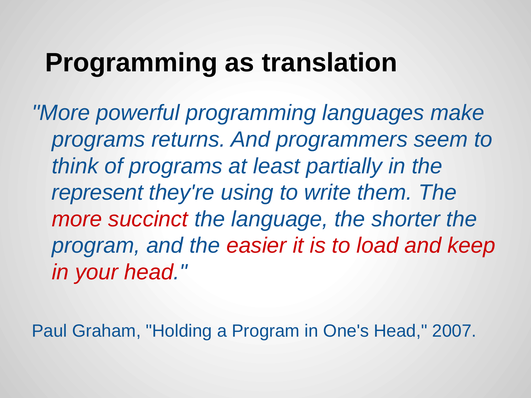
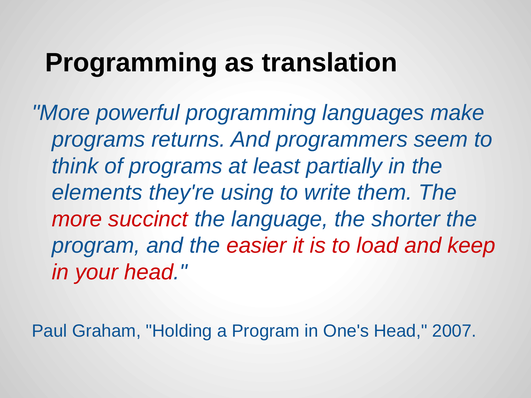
represent: represent -> elements (97, 193)
